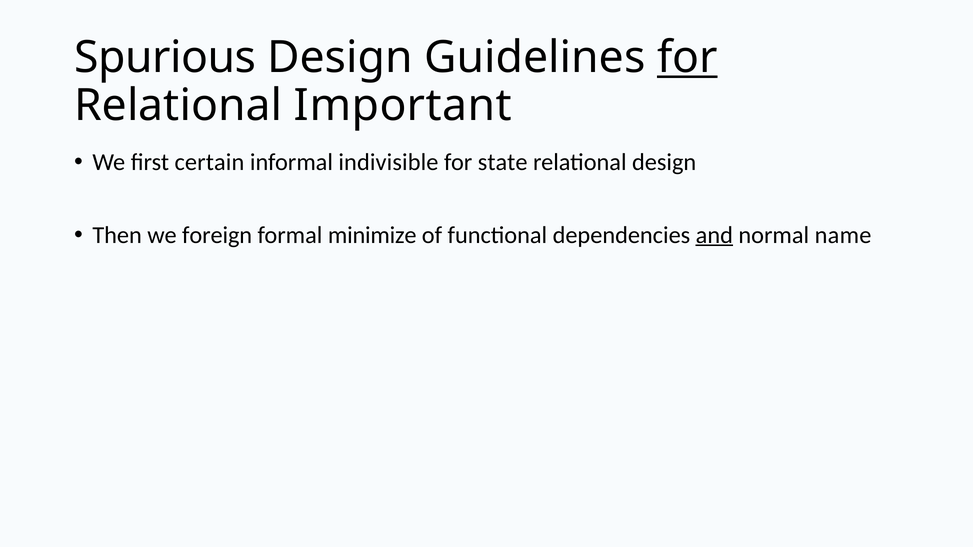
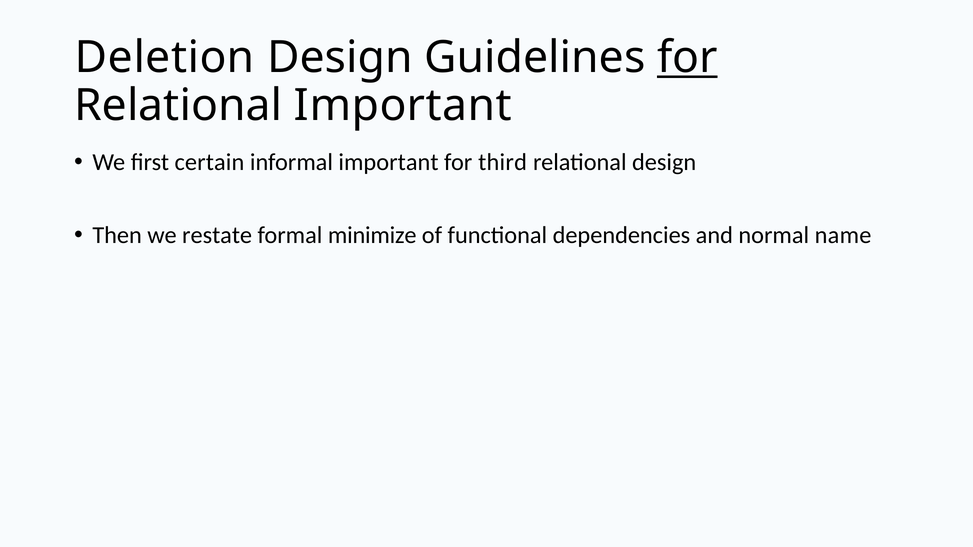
Spurious: Spurious -> Deletion (165, 58)
informal indivisible: indivisible -> important (388, 162)
state: state -> third (503, 162)
foreign: foreign -> restate (217, 235)
and underline: present -> none (714, 235)
